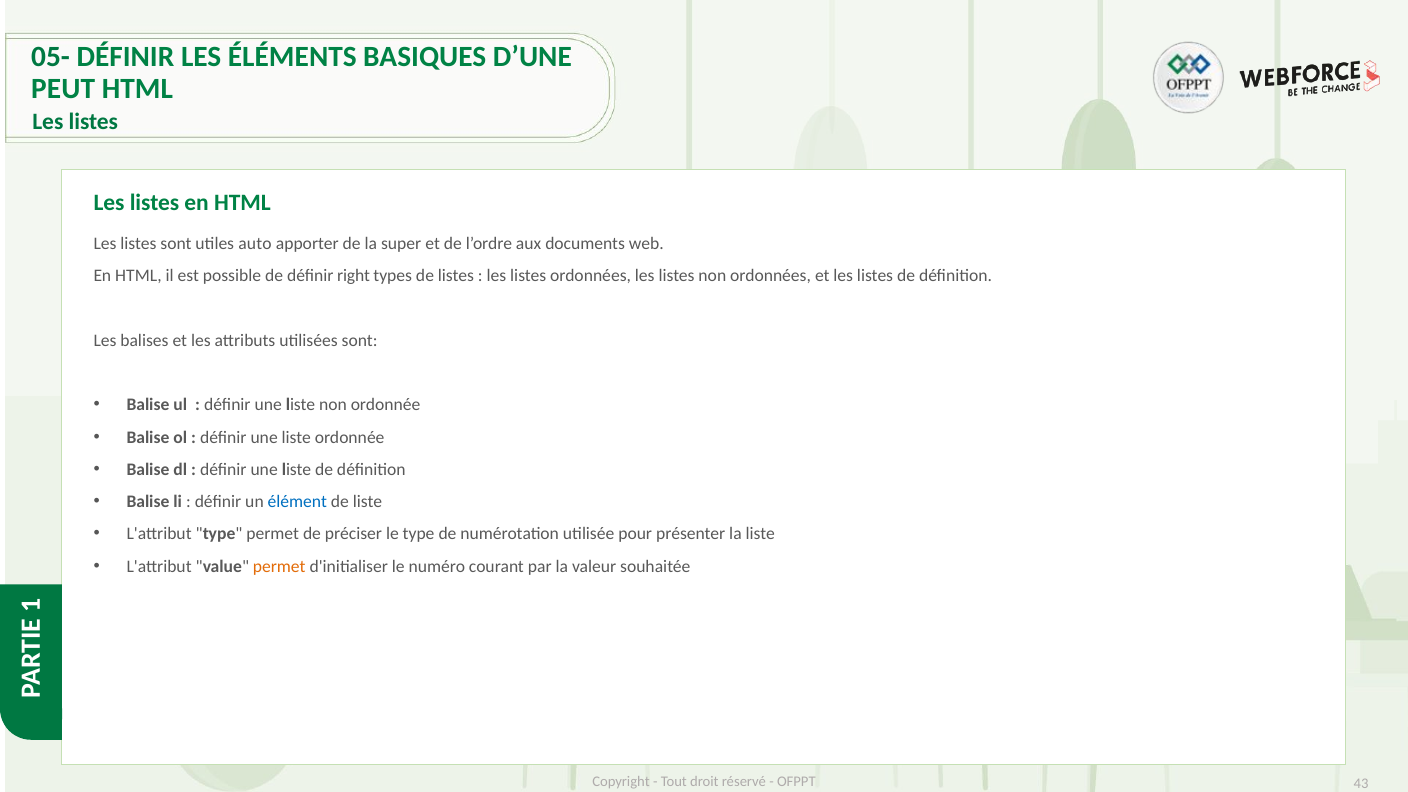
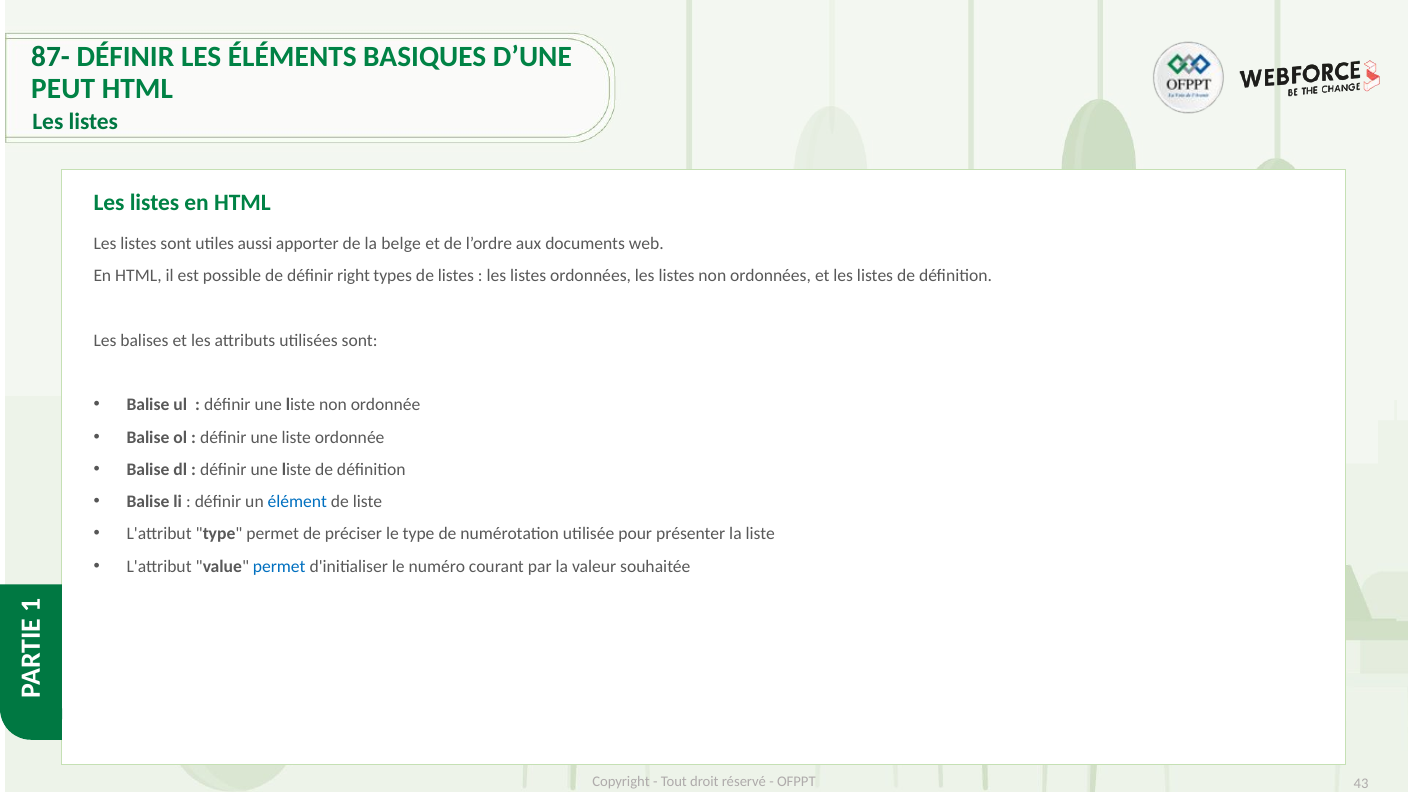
05-: 05- -> 87- (51, 57)
auto: auto -> aussi (255, 244)
super: super -> belge (401, 244)
permet colour: orange -> blue (279, 566)
